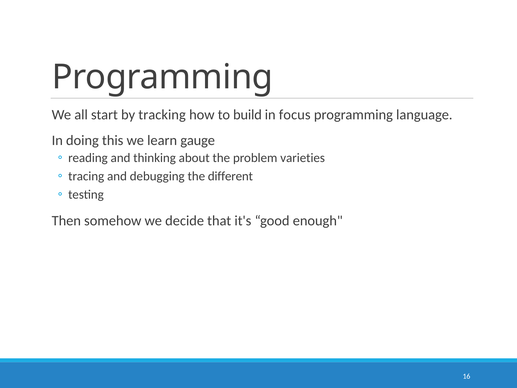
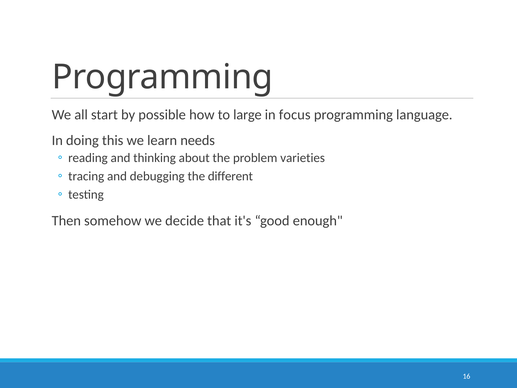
tracking: tracking -> possible (162, 115)
build: build -> large (247, 115)
gauge: gauge -> needs (198, 140)
